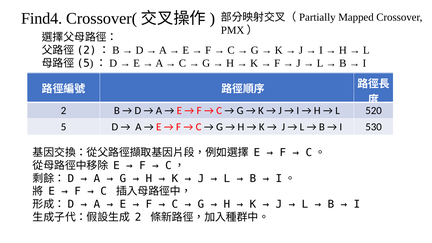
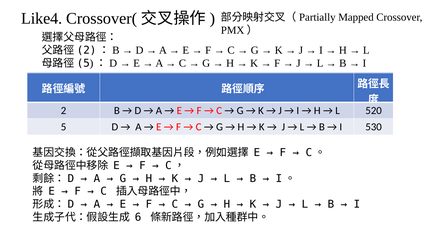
Find4: Find4 -> Like4 (42, 18)
2: 2 -> 6 (138, 217)
